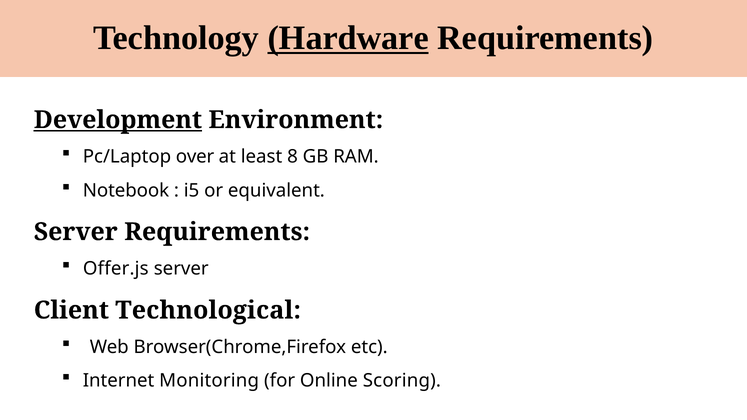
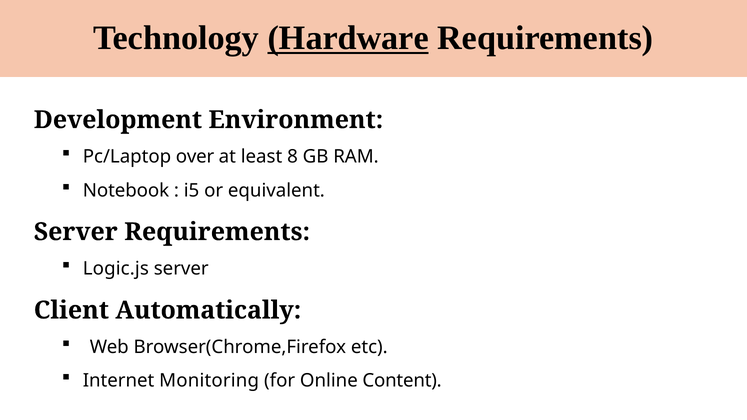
Development underline: present -> none (118, 120)
Offer.js: Offer.js -> Logic.js (116, 269)
Technological: Technological -> Automatically (208, 310)
Scoring: Scoring -> Content (402, 381)
